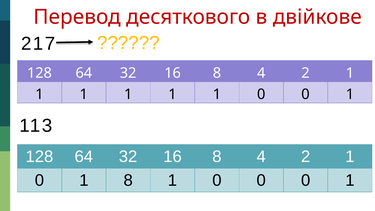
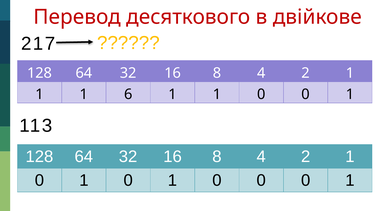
1: 1 -> 6 (128, 94)
8: 8 -> 0 (128, 180)
